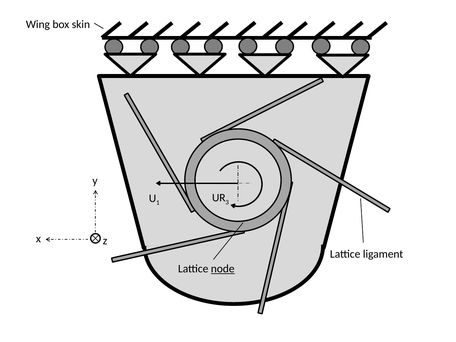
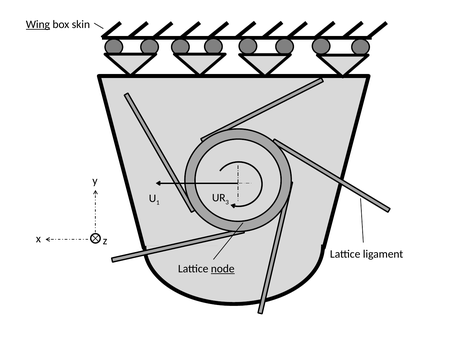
Wing underline: none -> present (38, 24)
